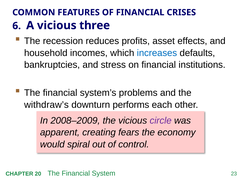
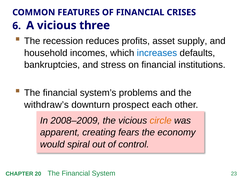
effects: effects -> supply (192, 41)
performs: performs -> prospect (131, 104)
circle colour: purple -> orange (161, 120)
